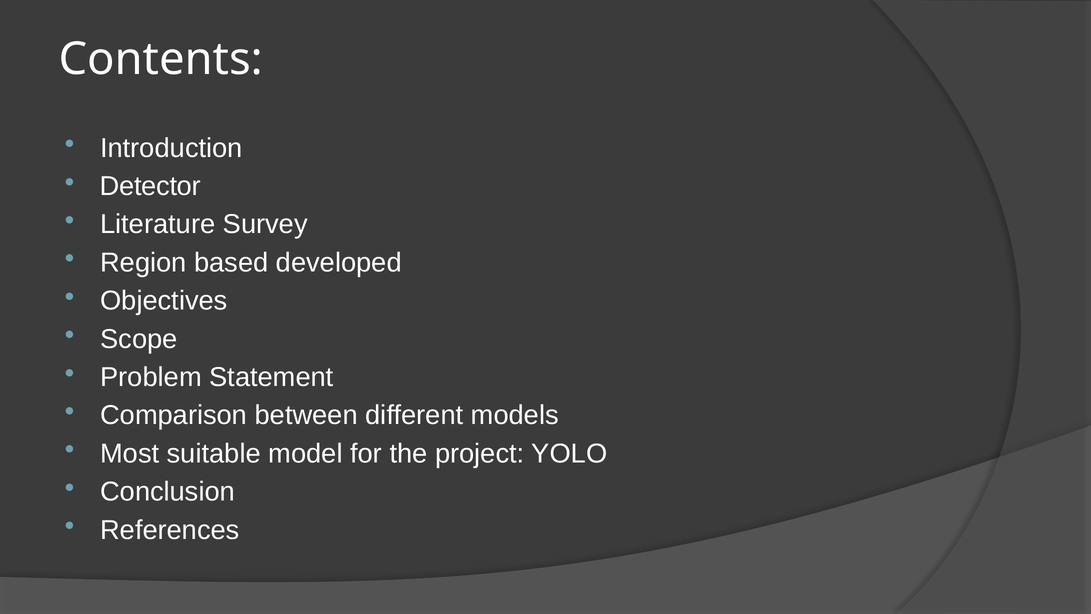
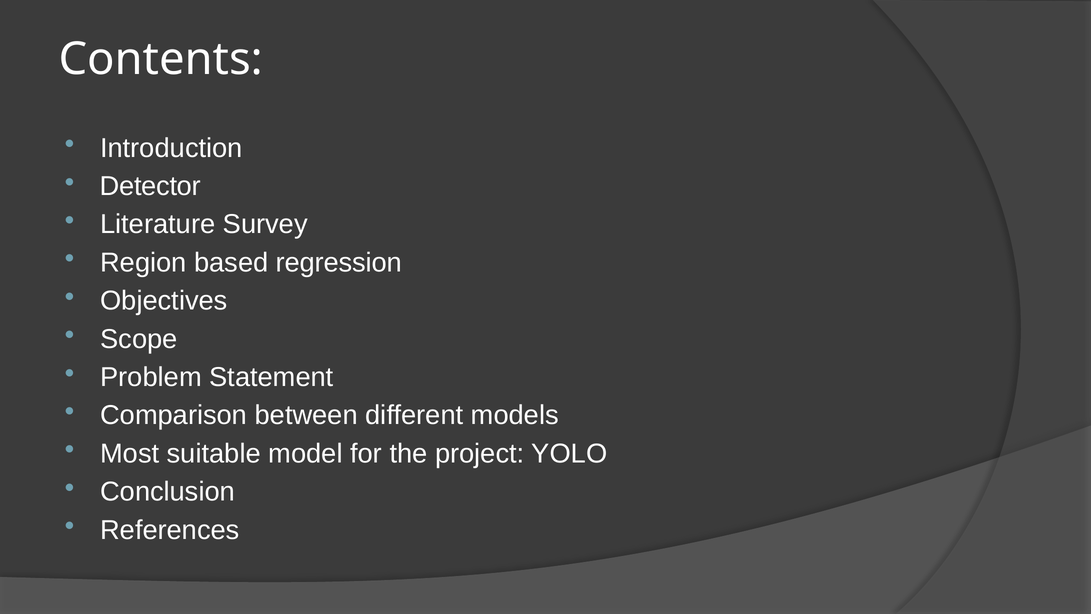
developed: developed -> regression (339, 263)
